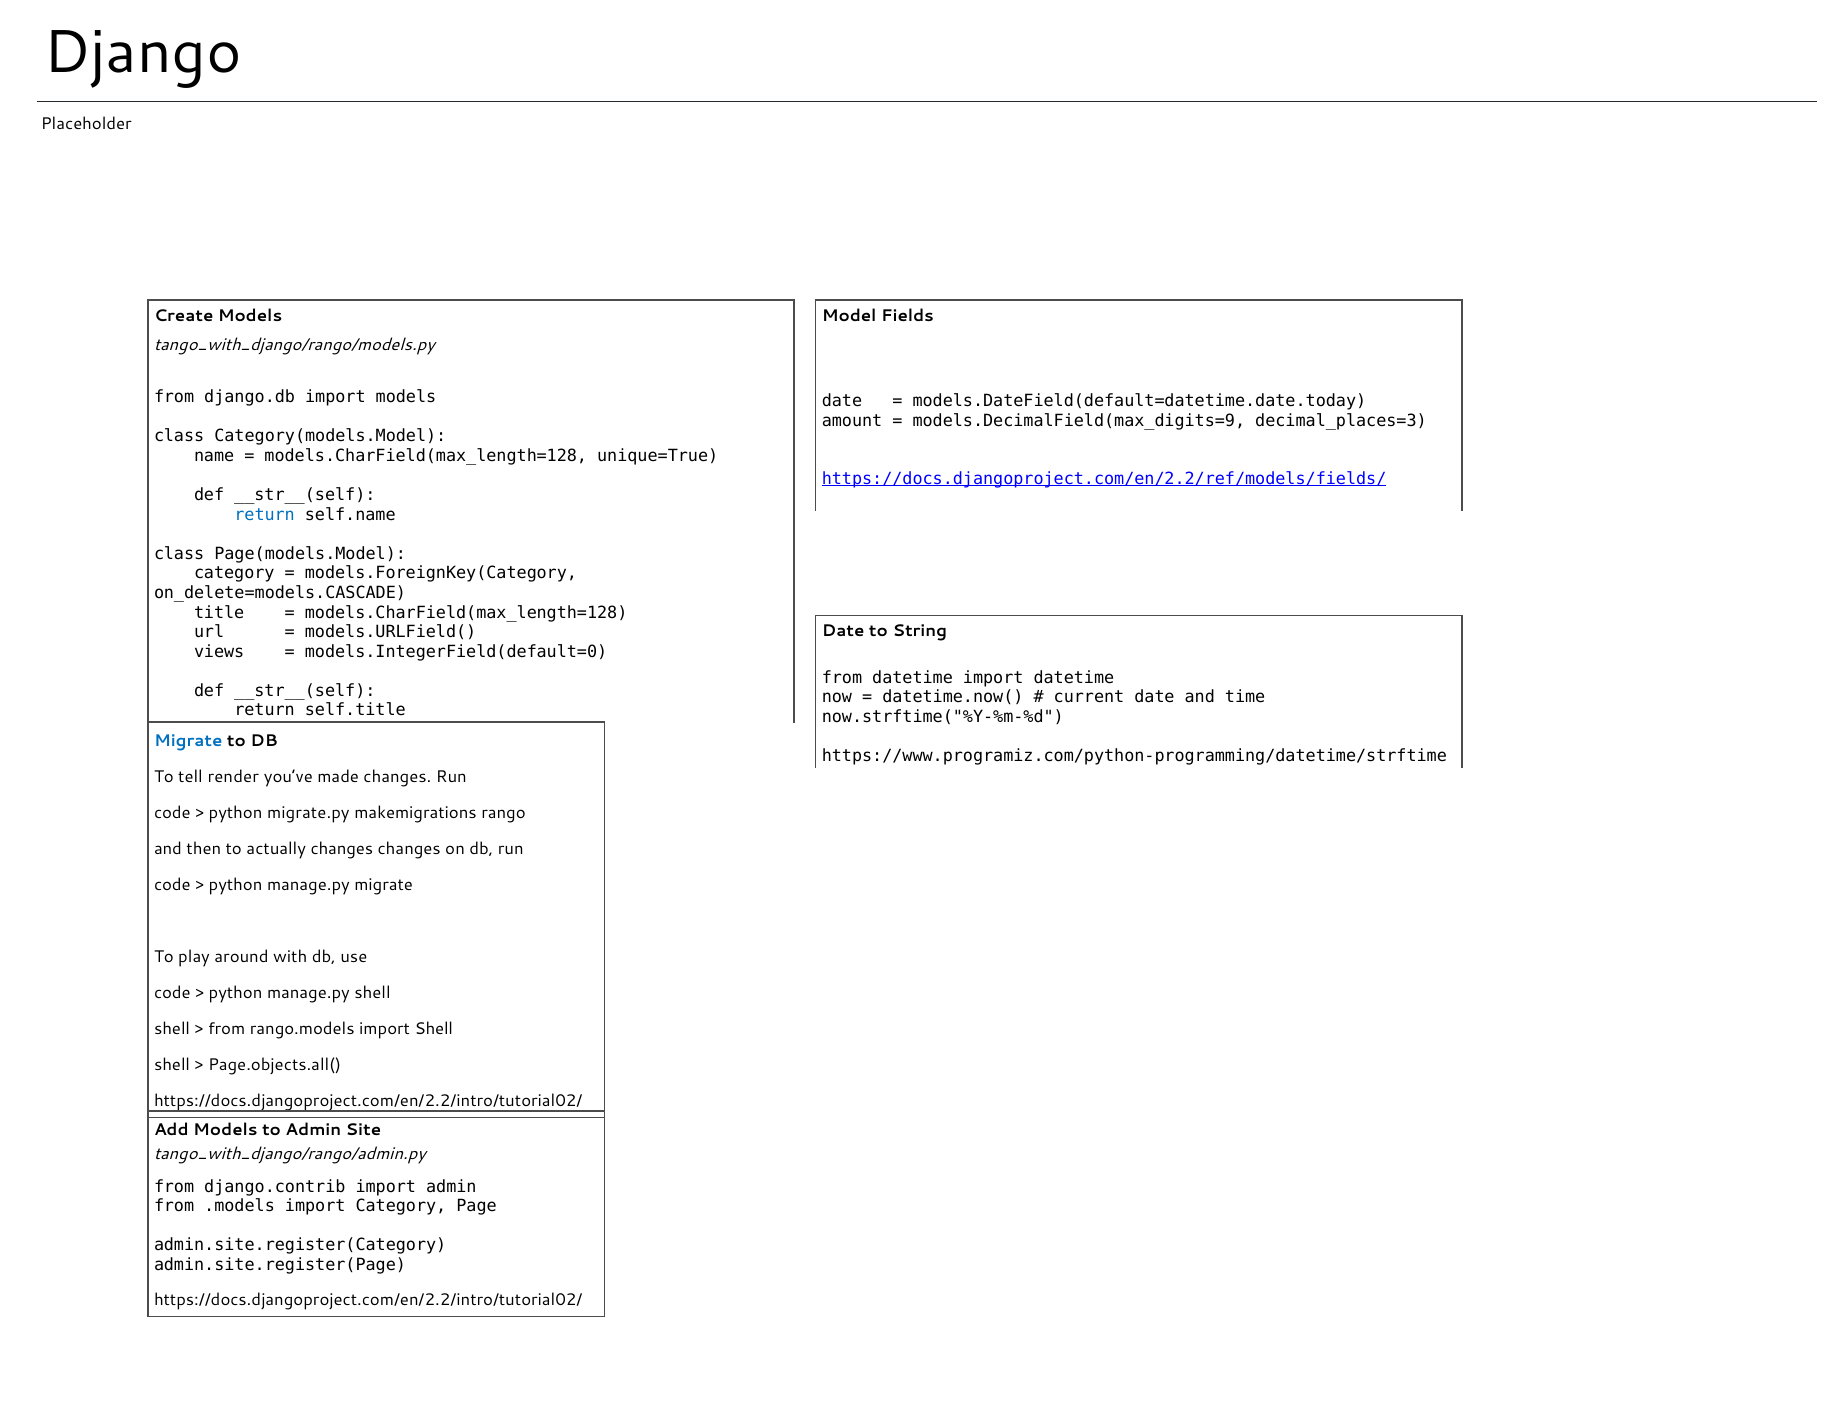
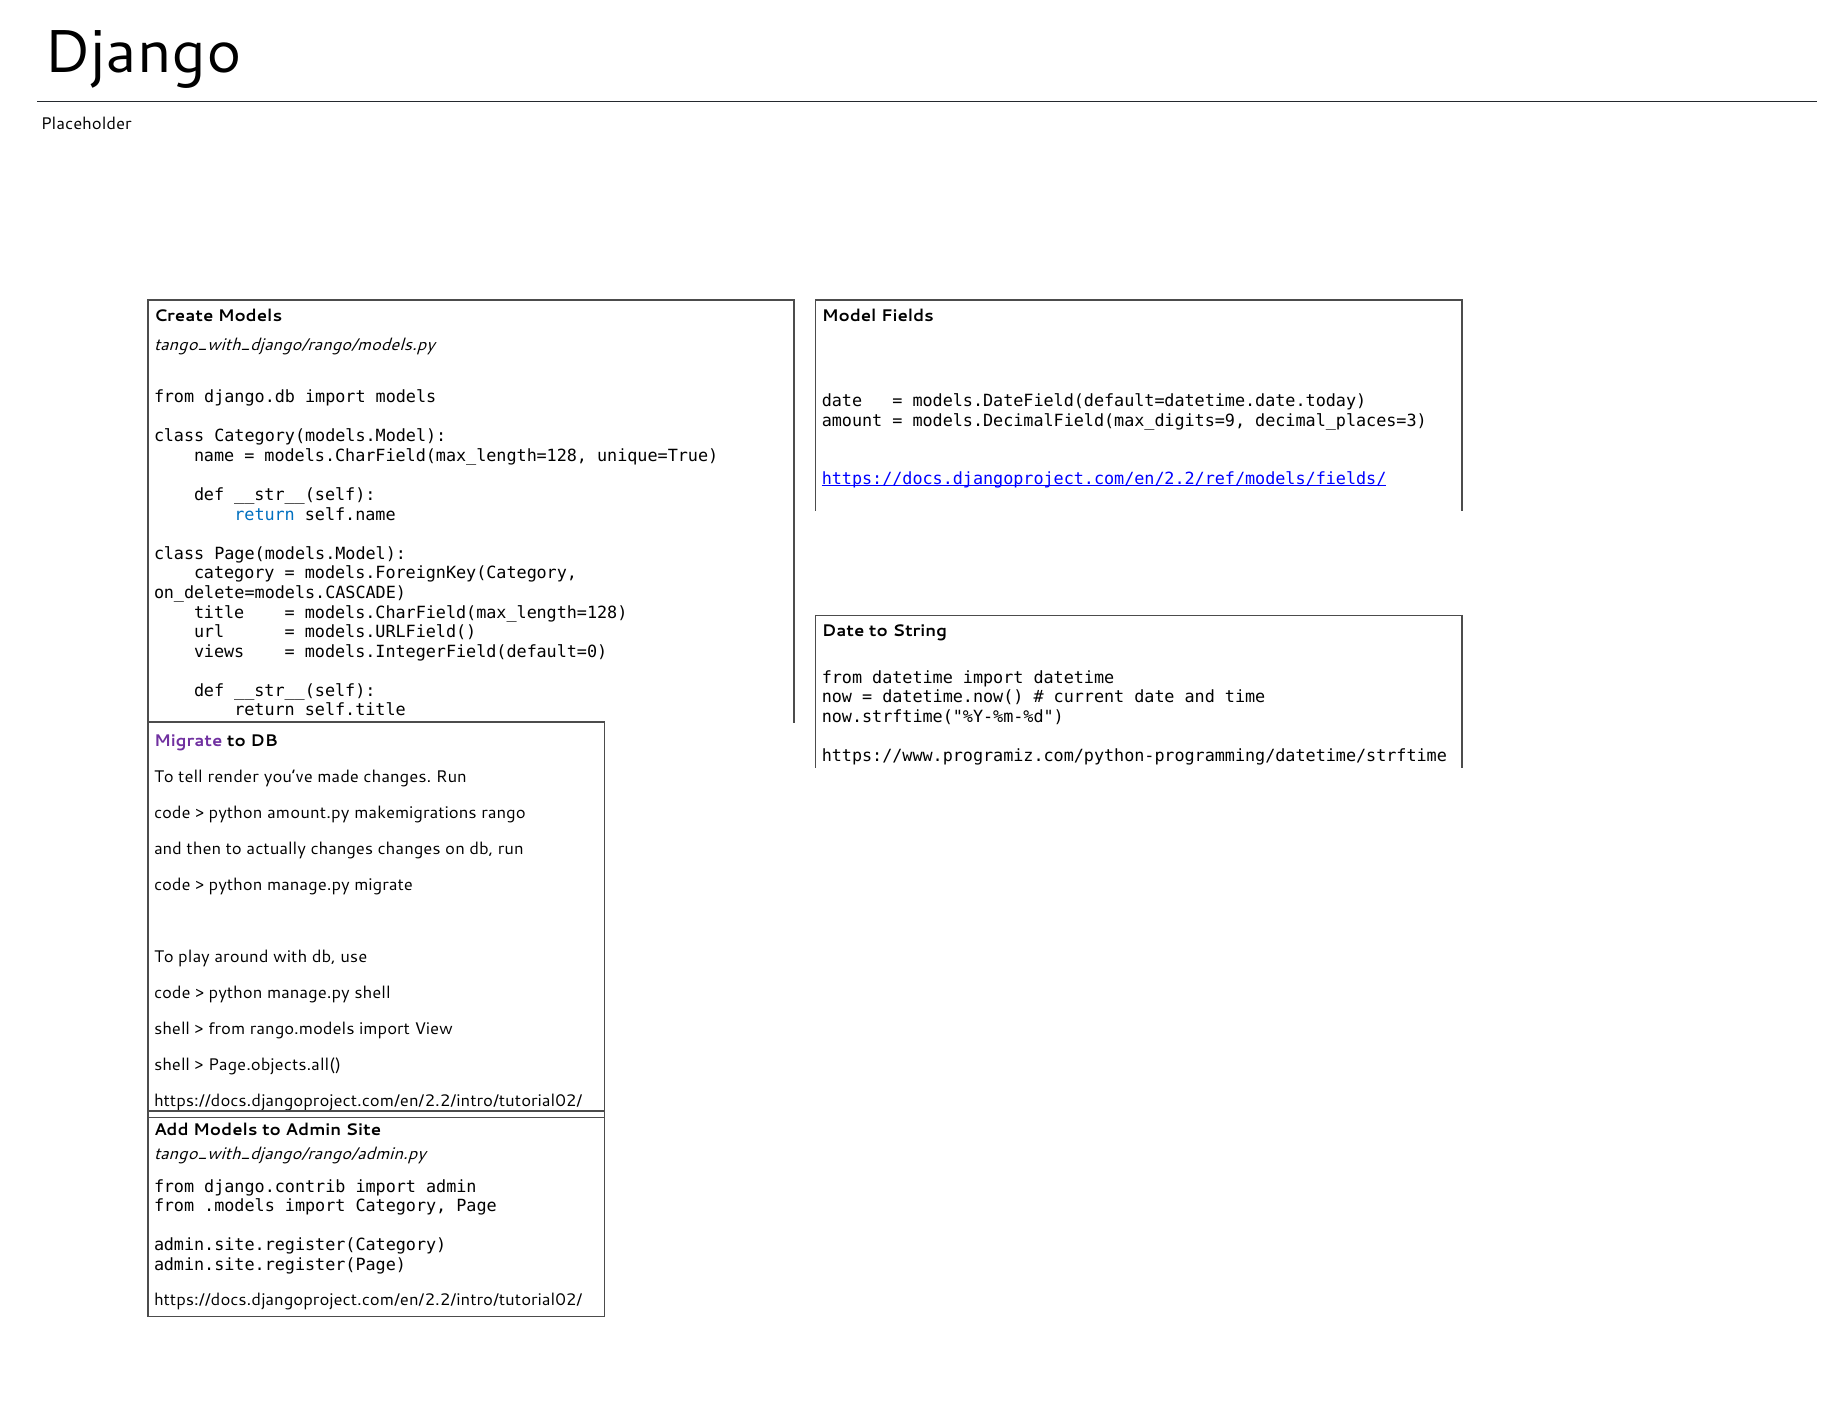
Migrate colour: blue -> purple (188, 741)
migrate.py: migrate.py -> amount.py (308, 813)
import Shell: Shell -> View (434, 1029)
